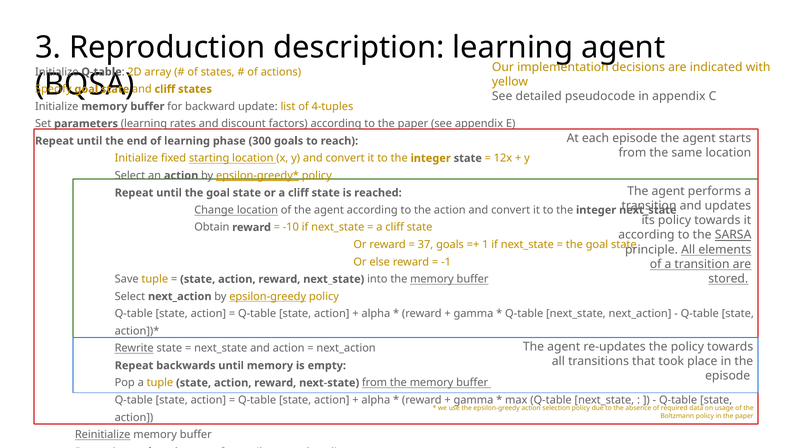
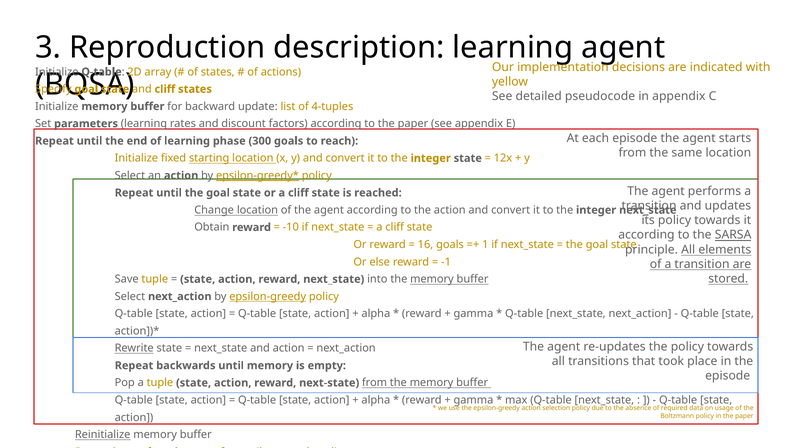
37: 37 -> 16 (426, 244)
